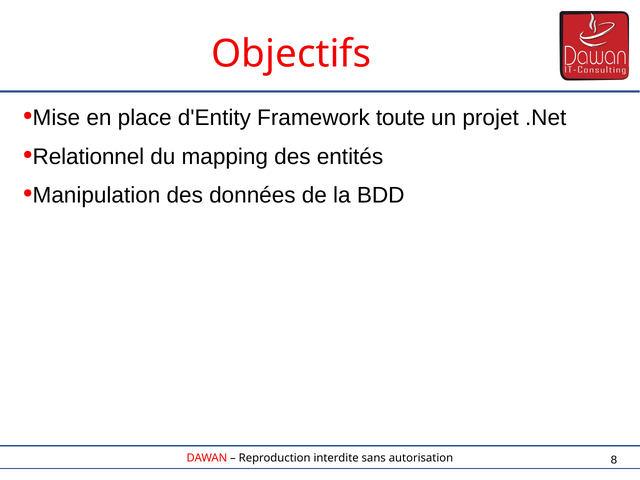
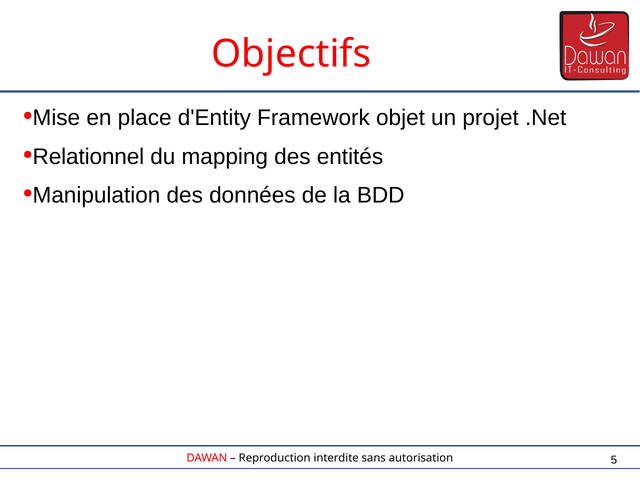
toute: toute -> objet (400, 118)
8: 8 -> 5 (614, 460)
